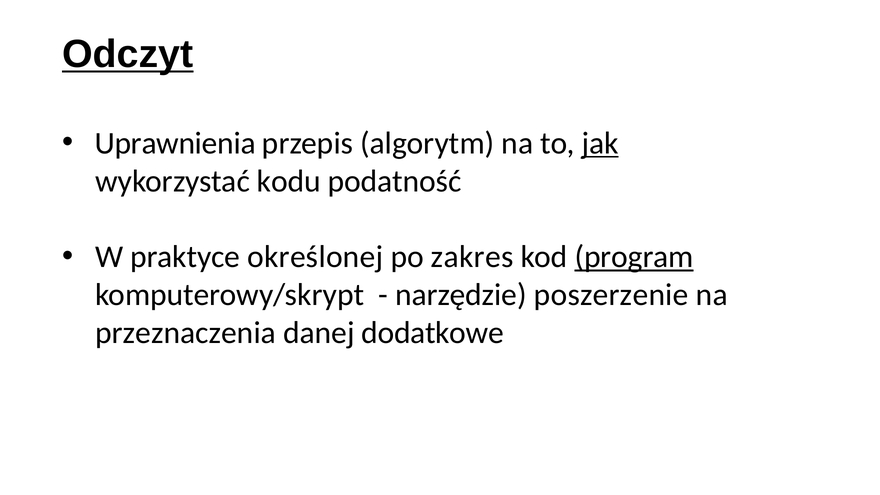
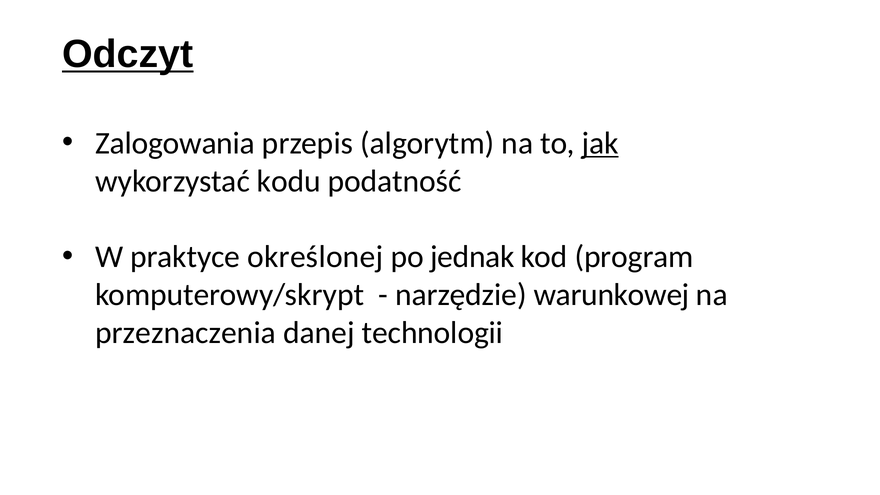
Uprawnienia: Uprawnienia -> Zalogowania (175, 143)
zakres: zakres -> jednak (472, 257)
program underline: present -> none (634, 257)
poszerzenie: poszerzenie -> warunkowej (612, 295)
dodatkowe: dodatkowe -> technologii (433, 333)
